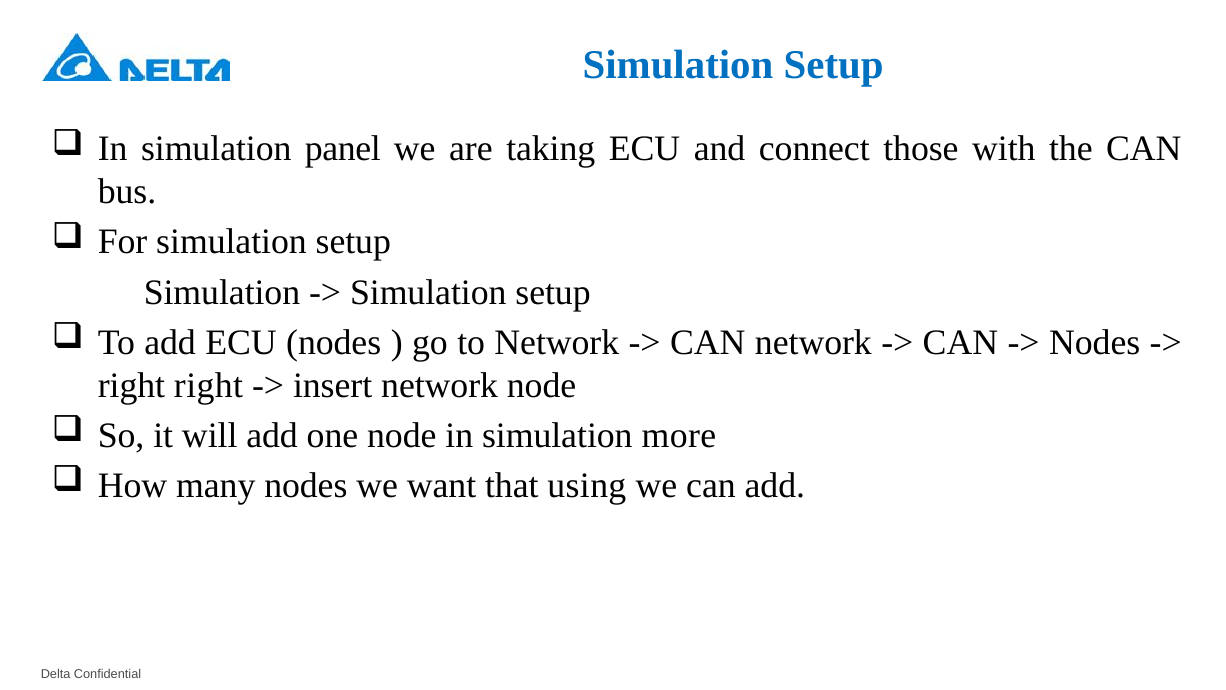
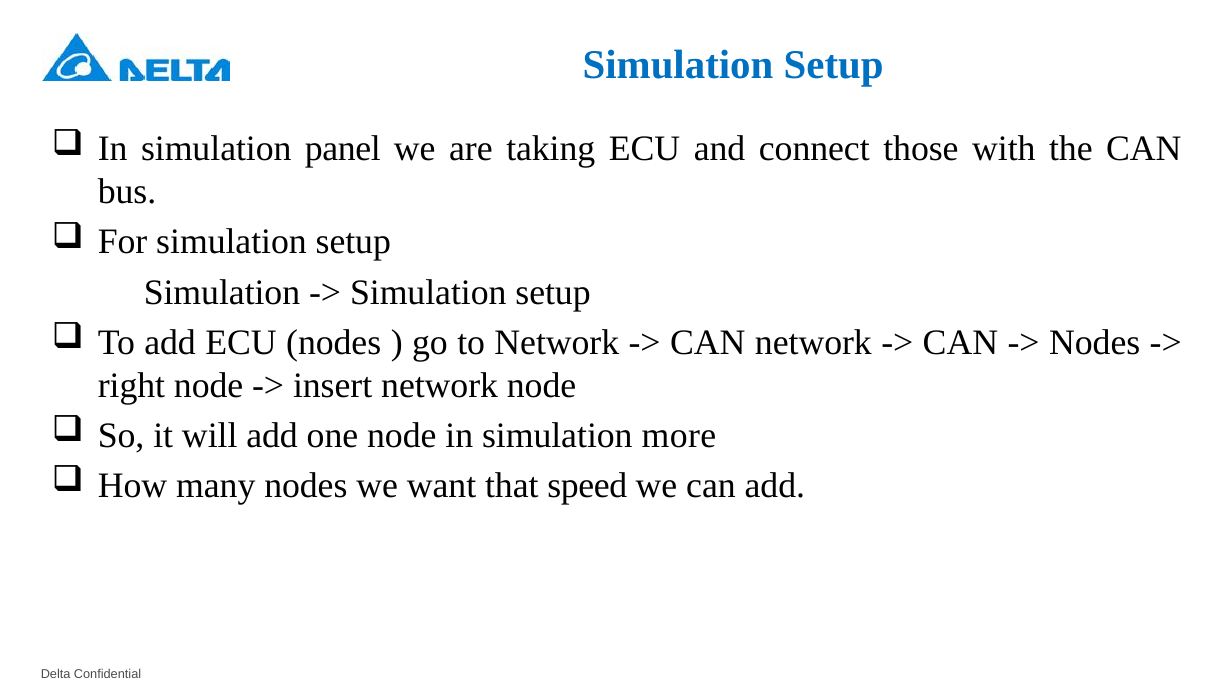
right right: right -> node (209, 385)
using: using -> speed (587, 485)
